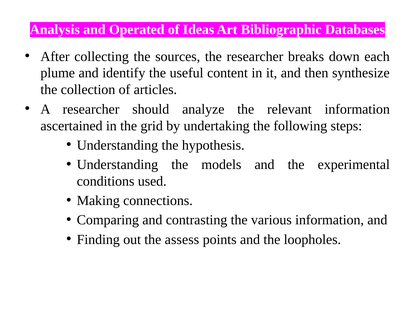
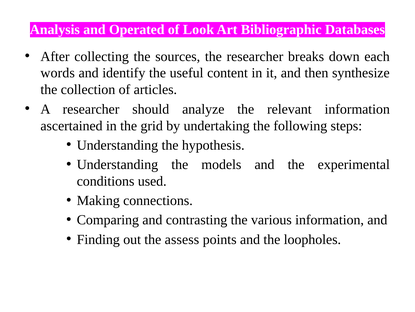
Ideas: Ideas -> Look (198, 30)
plume: plume -> words (58, 73)
